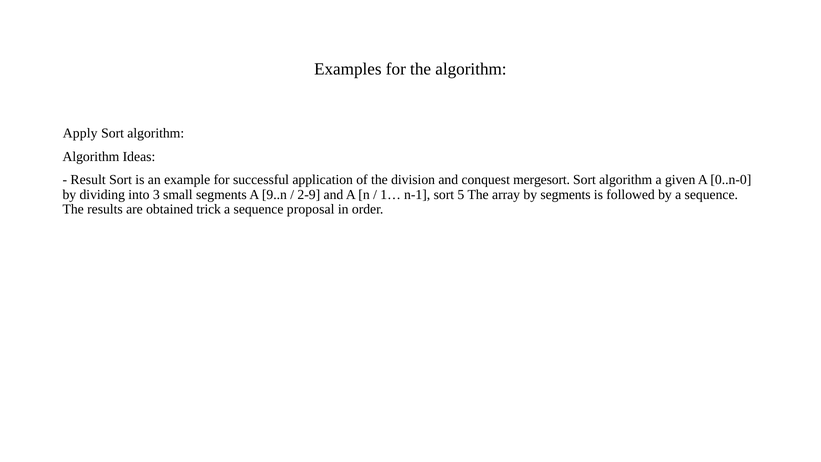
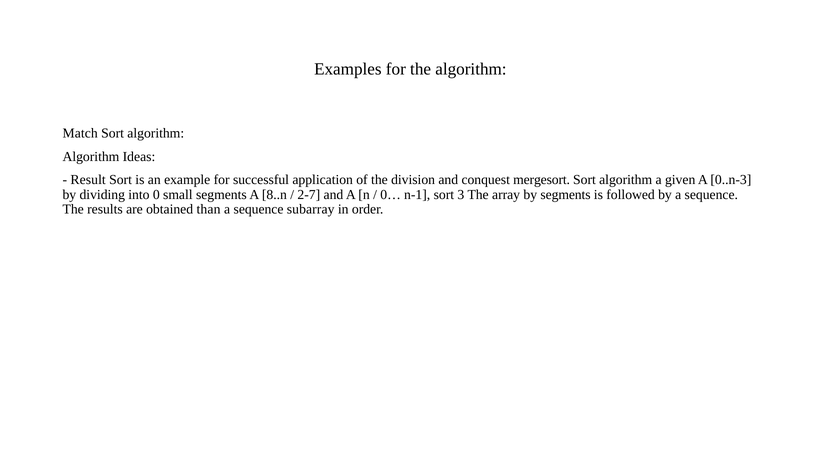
Apply: Apply -> Match (80, 133)
0..n-0: 0..n-0 -> 0..n-3 (731, 180)
3: 3 -> 0 (156, 195)
9..n: 9..n -> 8..n (274, 195)
2-9: 2-9 -> 2-7 (309, 195)
1…: 1… -> 0… (391, 195)
5: 5 -> 3 (461, 195)
trick: trick -> than (209, 209)
proposal: proposal -> subarray (311, 209)
